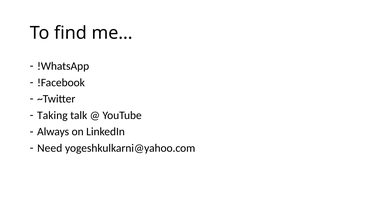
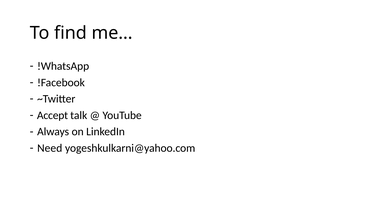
Taking: Taking -> Accept (52, 115)
